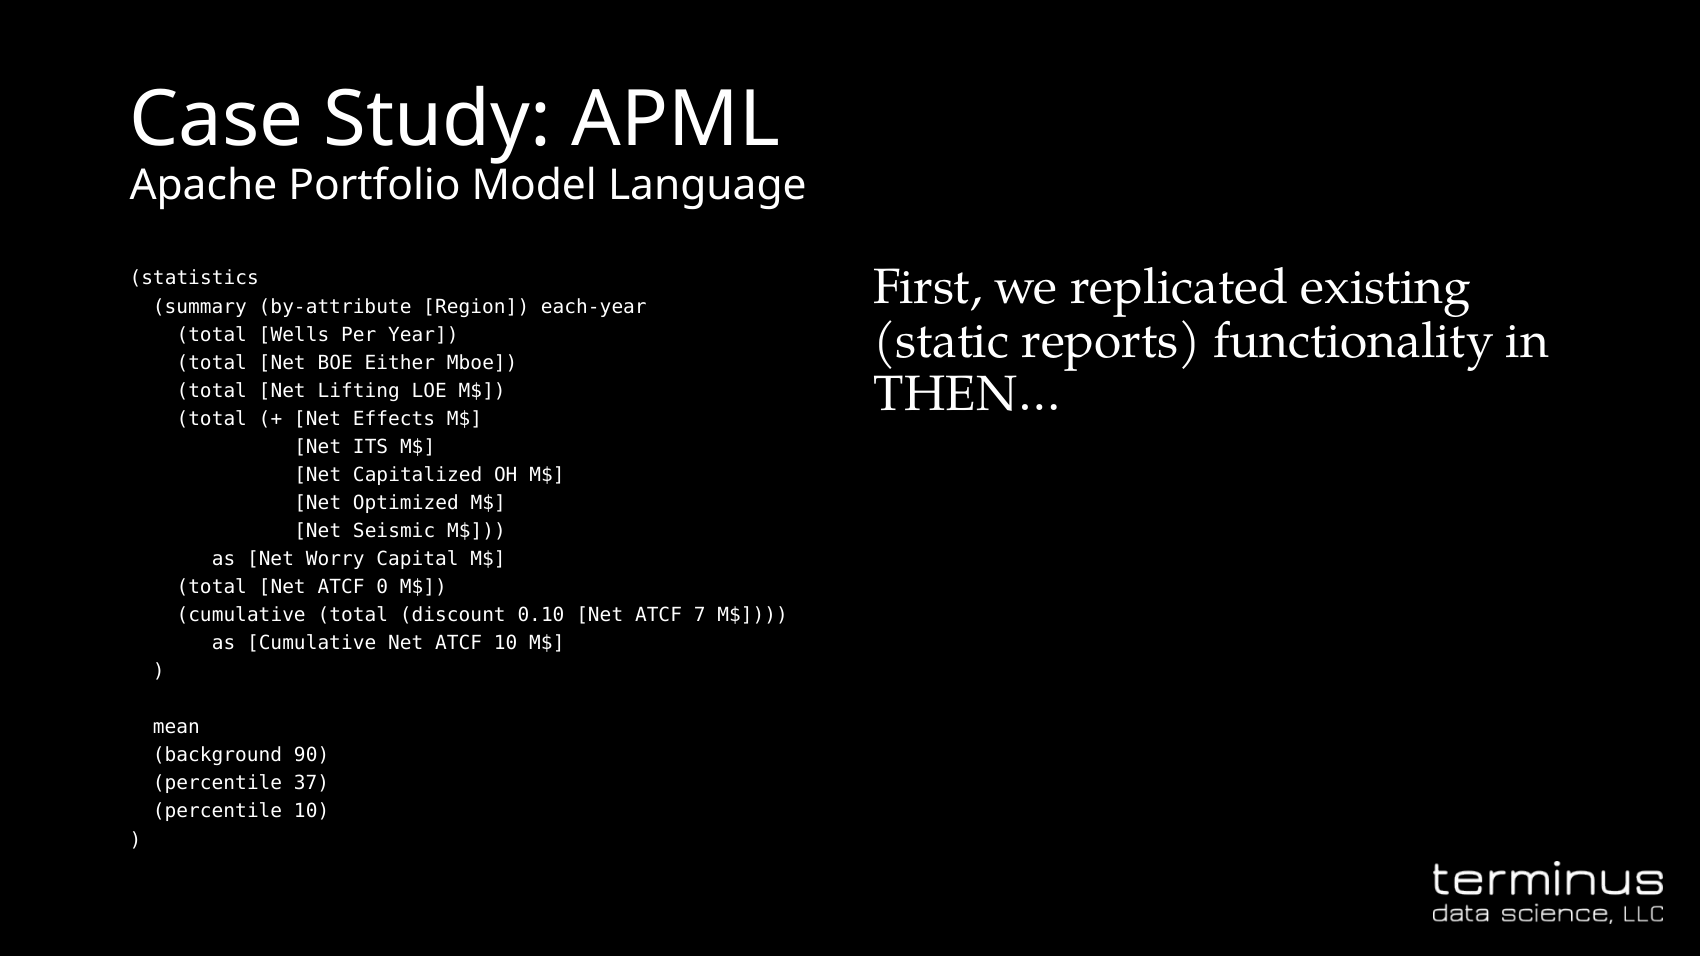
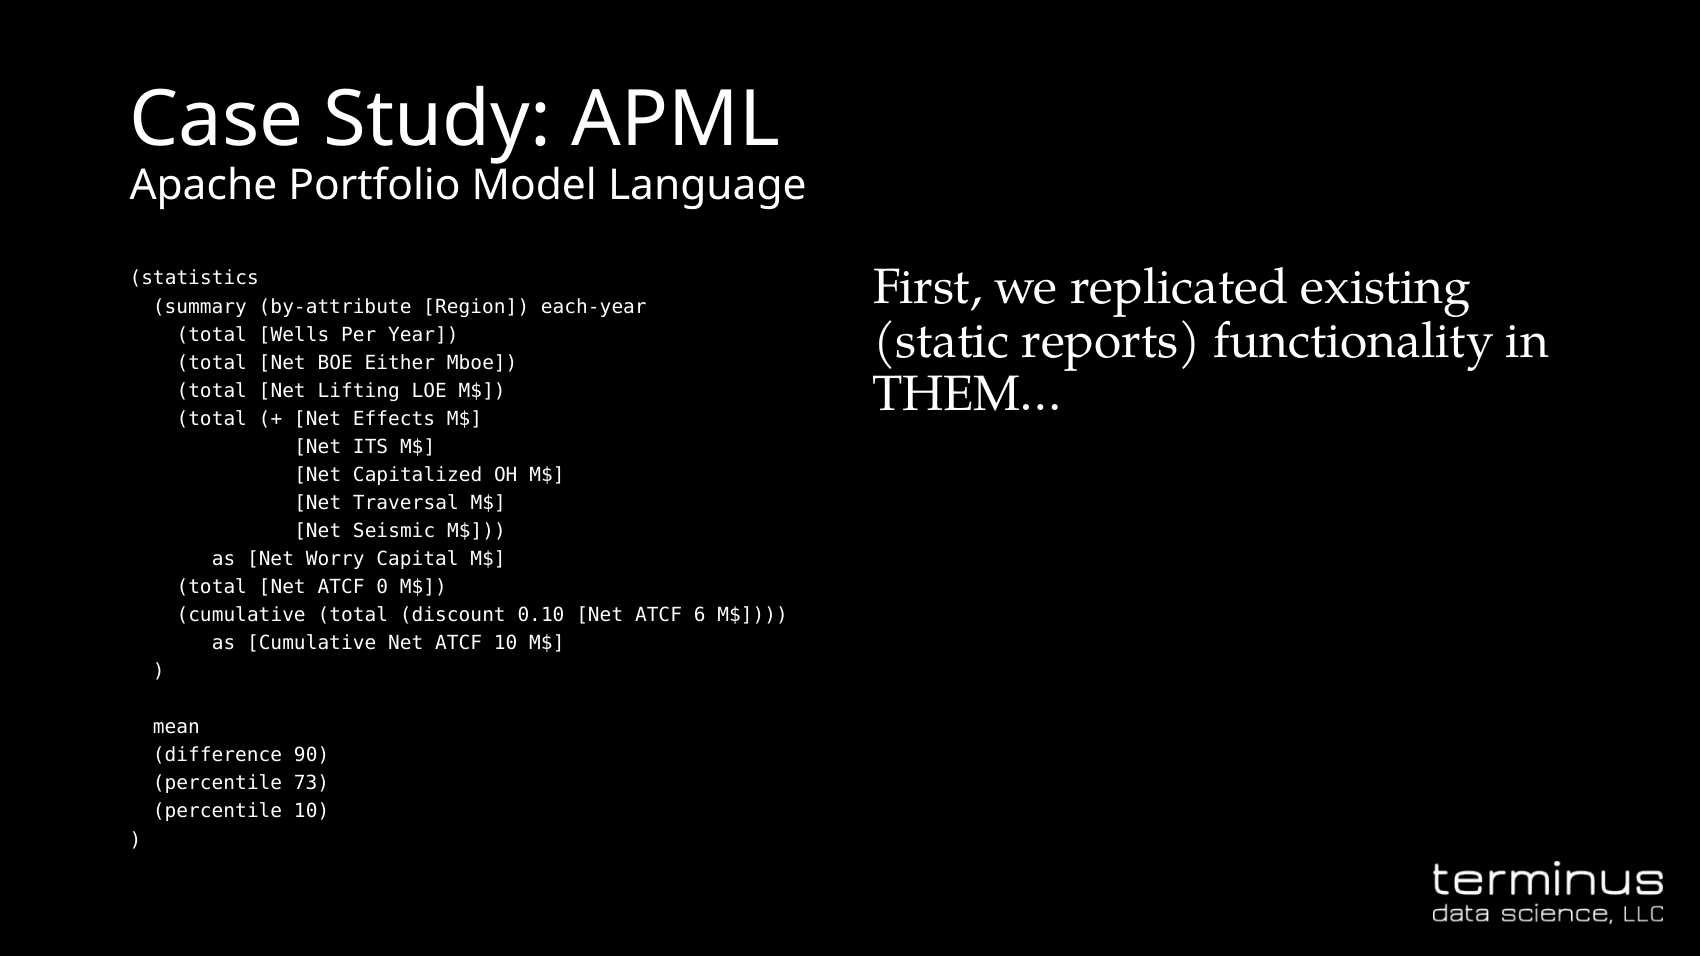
THEN…: THEN… -> THEM… (968, 395)
Optimized: Optimized -> Traversal (406, 503)
7: 7 -> 6 (700, 615)
background: background -> difference (218, 756)
37: 37 -> 73 (312, 784)
